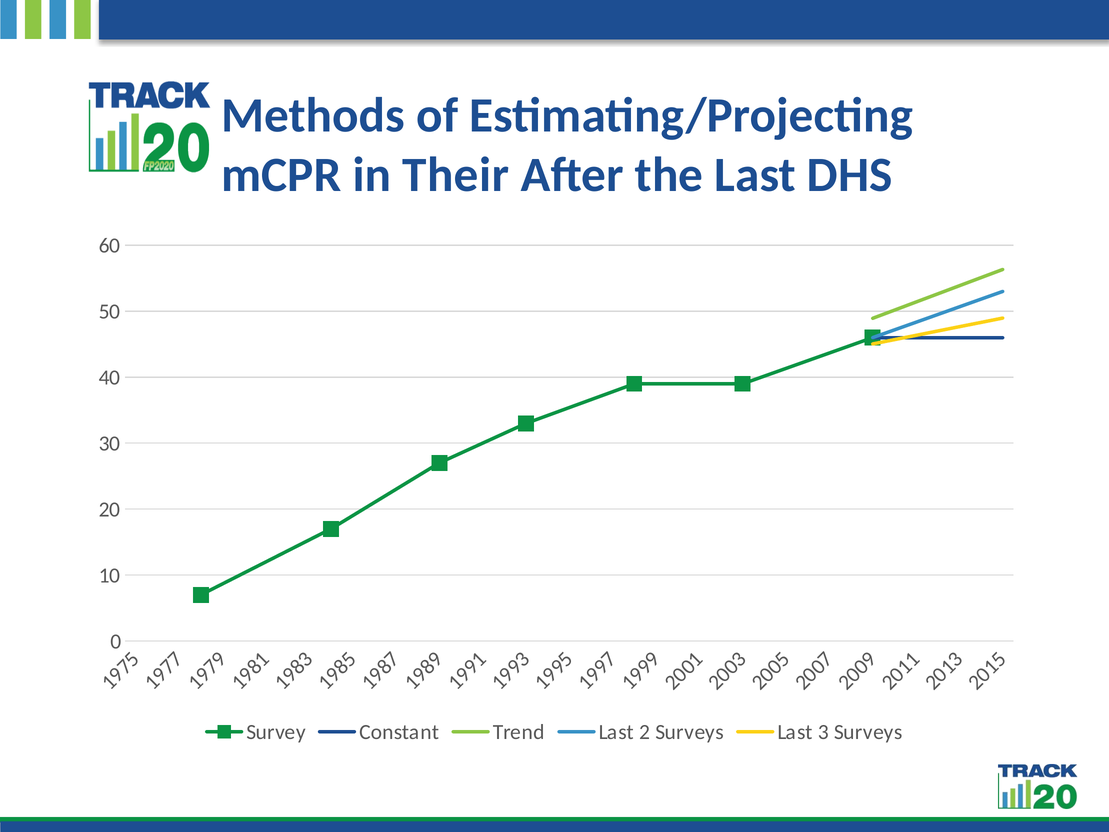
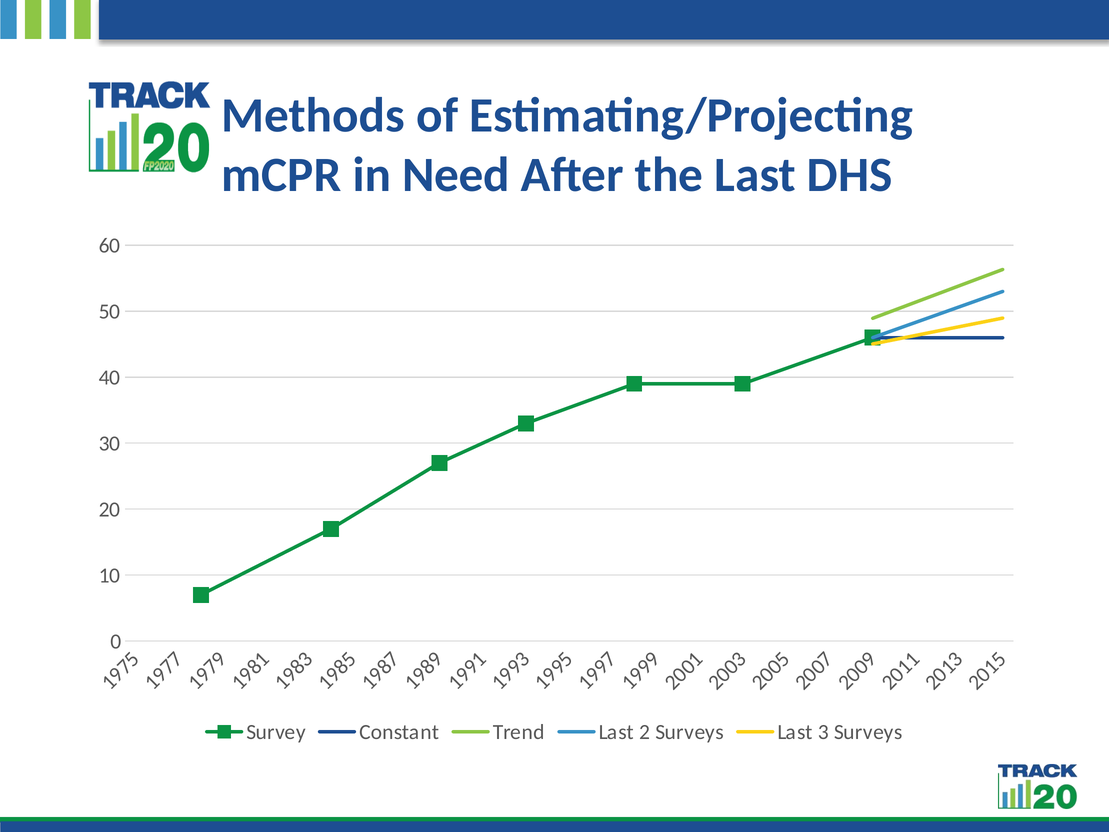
Their: Their -> Need (456, 175)
